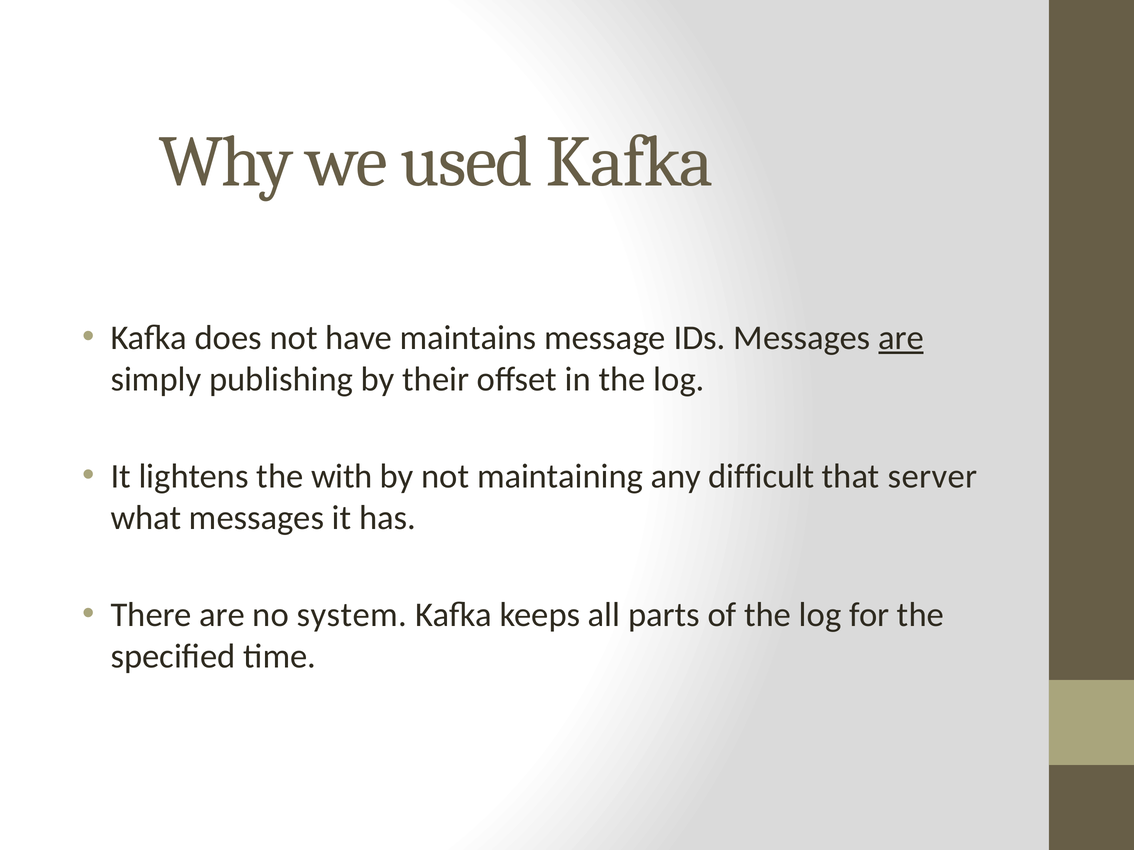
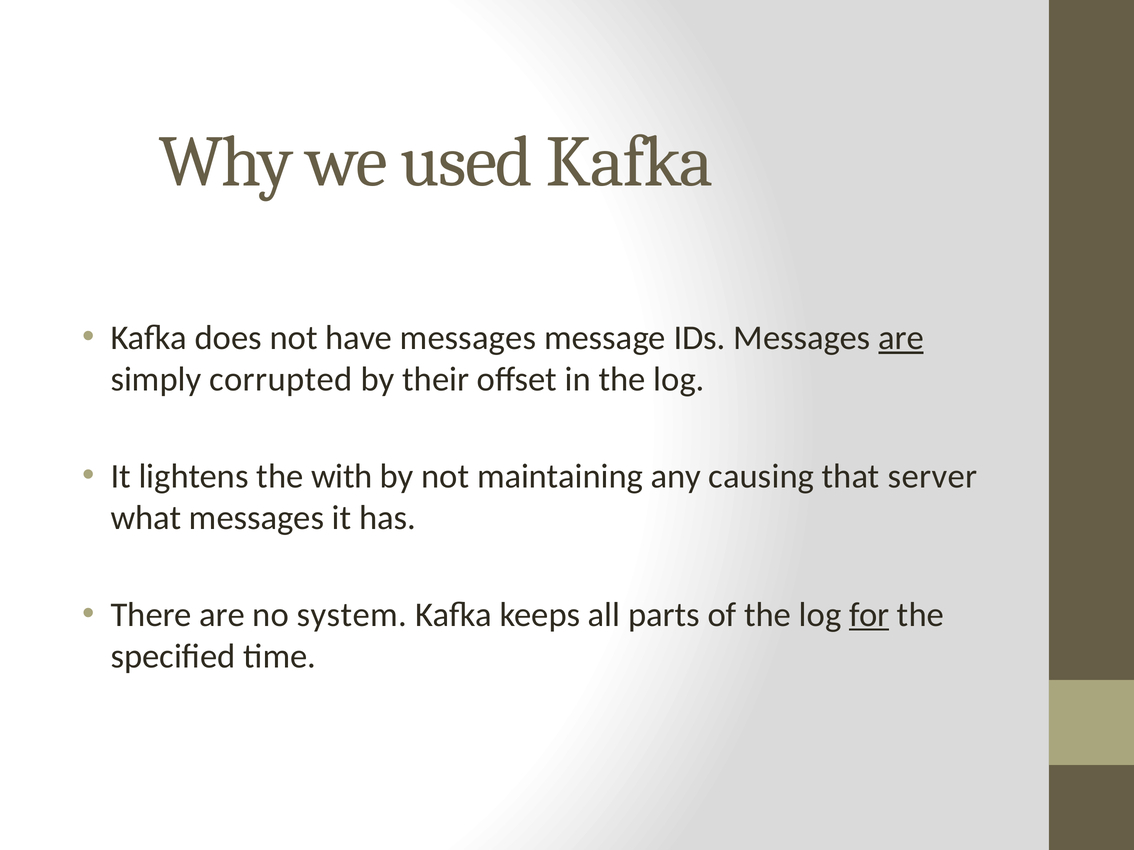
have maintains: maintains -> messages (468, 338)
publishing: publishing -> corrupted (281, 380)
difficult: difficult -> causing (761, 477)
for underline: none -> present (869, 615)
